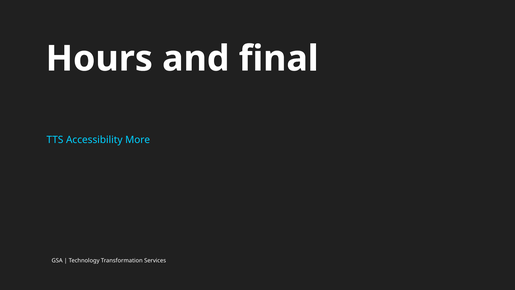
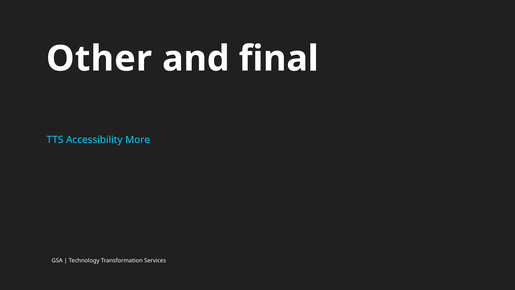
Hours: Hours -> Other (99, 59)
